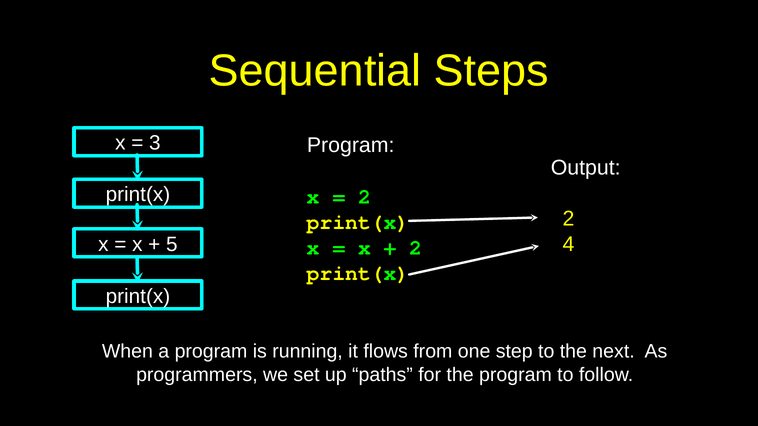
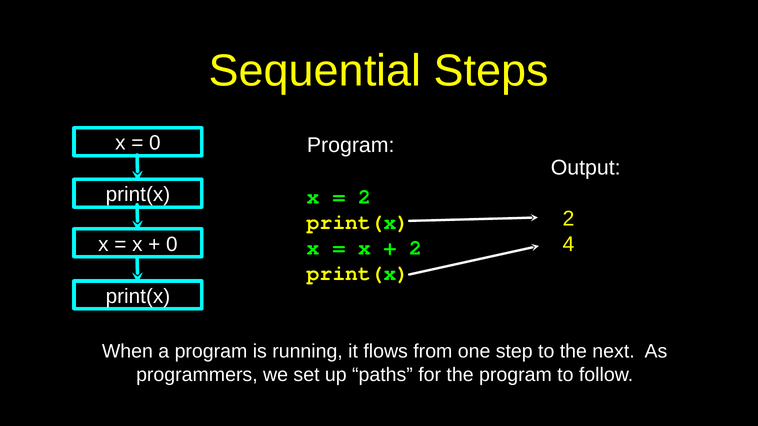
3: 3 -> 0 (155, 143)
5: 5 -> 0 (172, 244)
